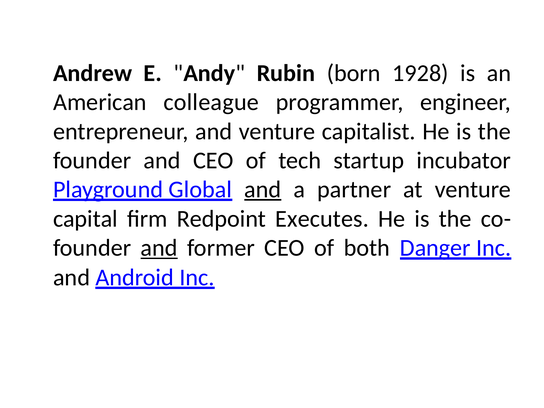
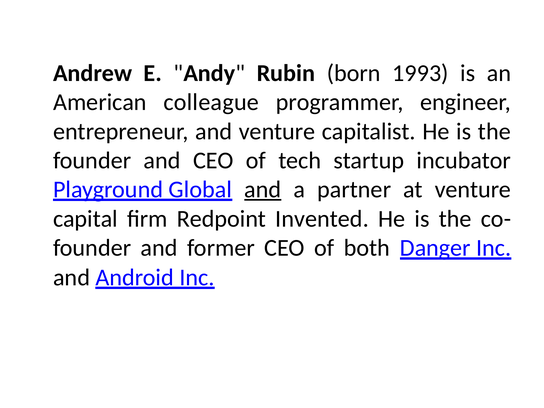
1928: 1928 -> 1993 (420, 73)
Executes: Executes -> Invented (322, 219)
and underline: present -> none (159, 248)
